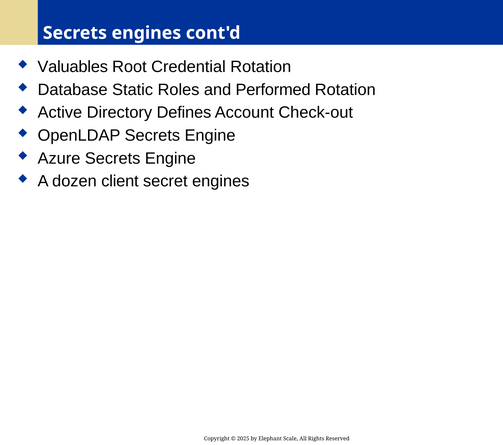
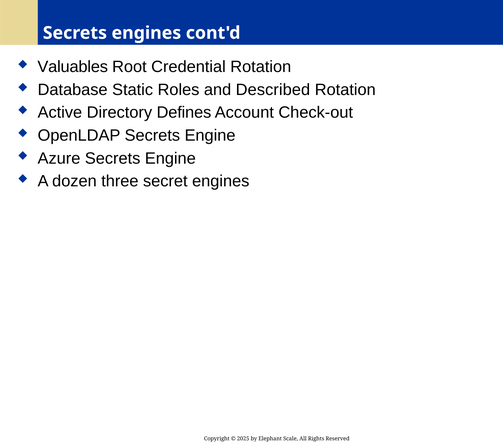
Performed: Performed -> Described (273, 90)
client: client -> three (120, 181)
